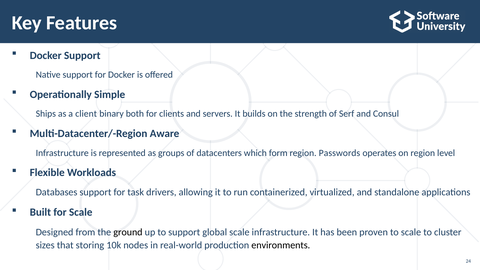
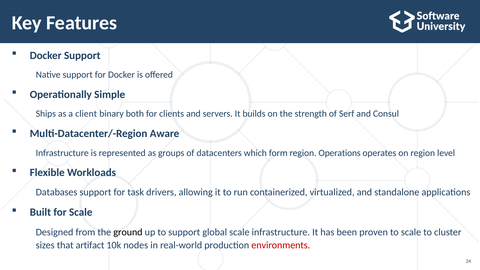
Passwords: Passwords -> Operations (340, 153)
storing: storing -> artifact (90, 245)
environments colour: black -> red (281, 245)
